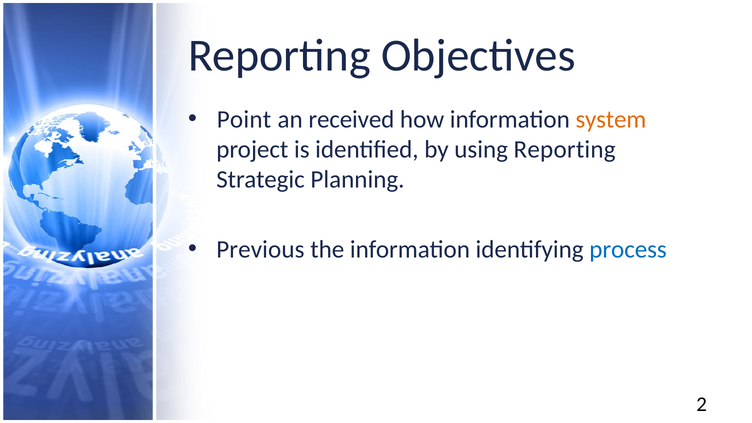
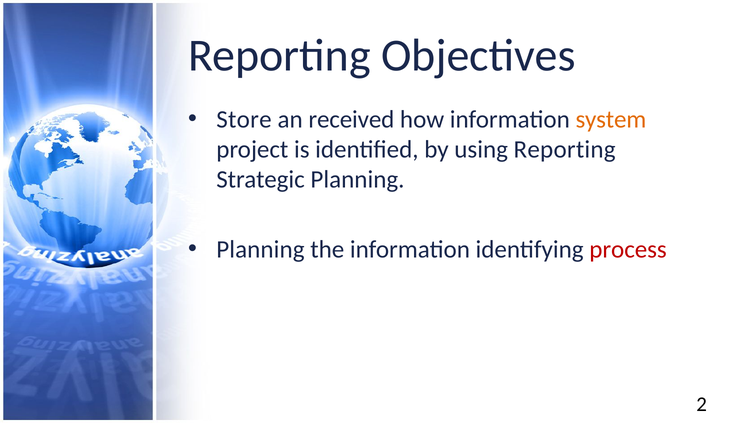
Point: Point -> Store (244, 119)
Previous: Previous -> Planning (260, 250)
process colour: blue -> red (628, 250)
